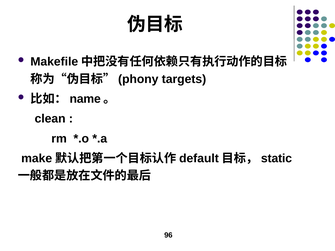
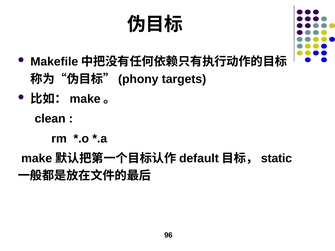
name: name -> make (85, 99)
